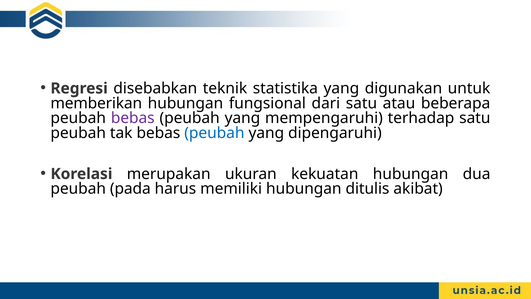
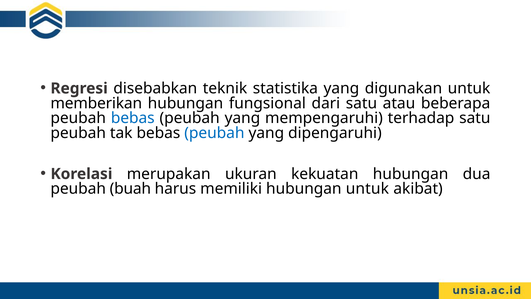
bebas colour: purple -> blue (133, 118)
pada: pada -> buah (130, 189)
hubungan ditulis: ditulis -> untuk (367, 189)
